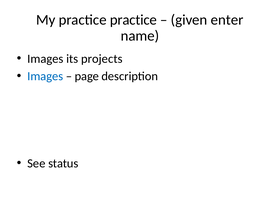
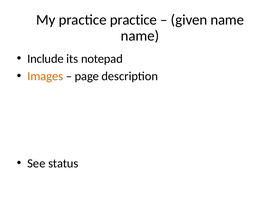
given enter: enter -> name (227, 20)
Images: Images -> Include (45, 59)
projects: projects -> notepad (102, 59)
Images colour: blue -> orange (45, 76)
